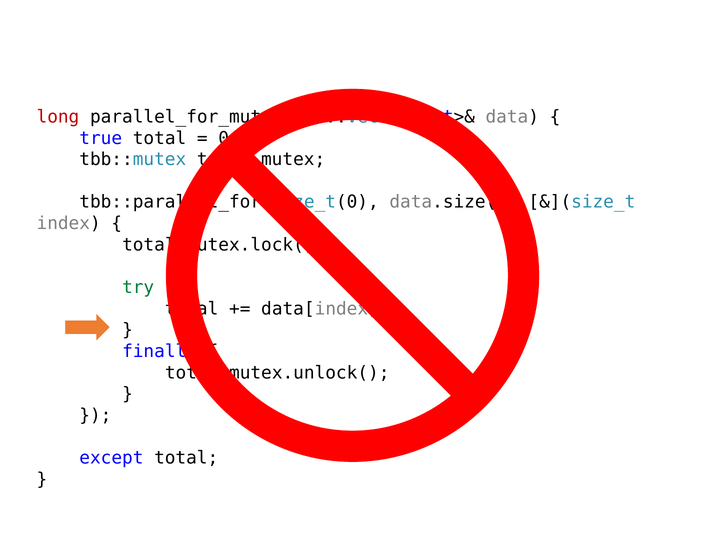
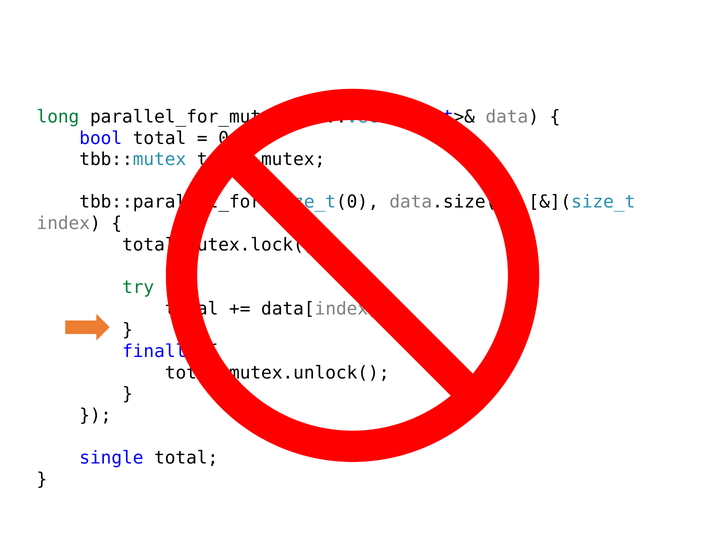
long colour: red -> green (58, 117)
true: true -> bool (101, 138)
except: except -> single (111, 458)
